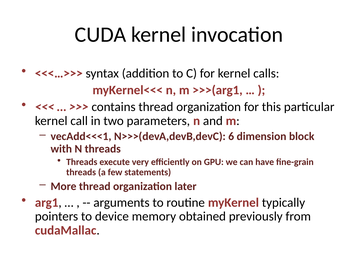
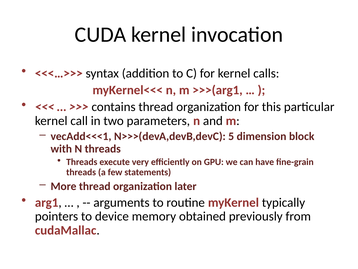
6: 6 -> 5 (231, 136)
